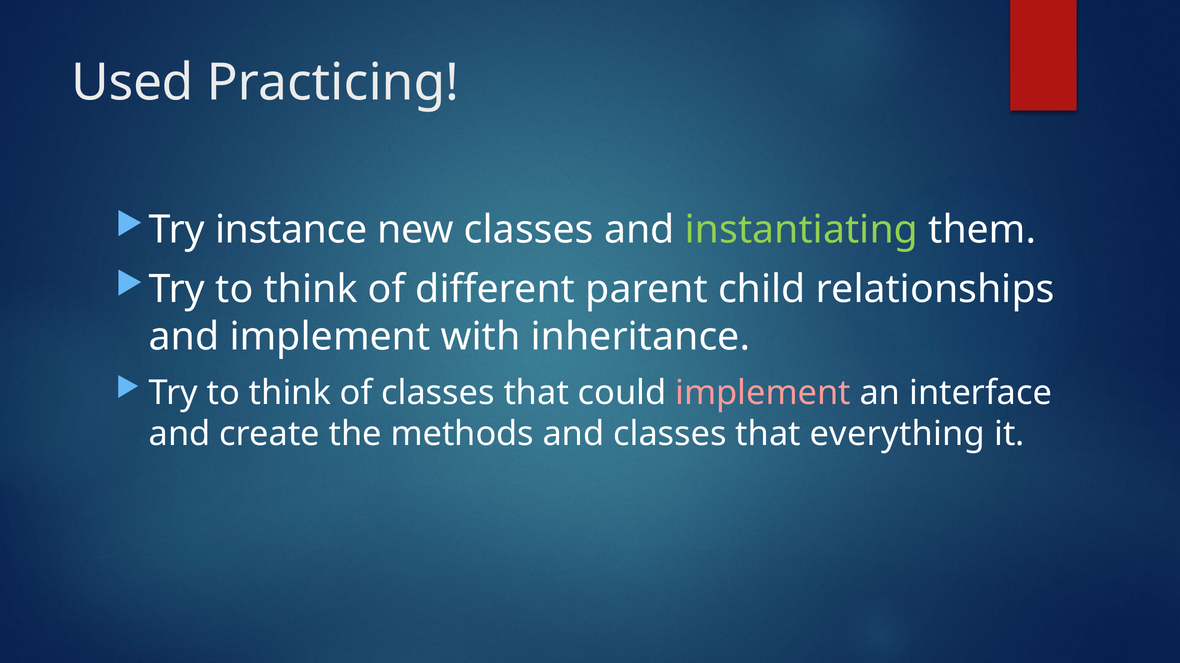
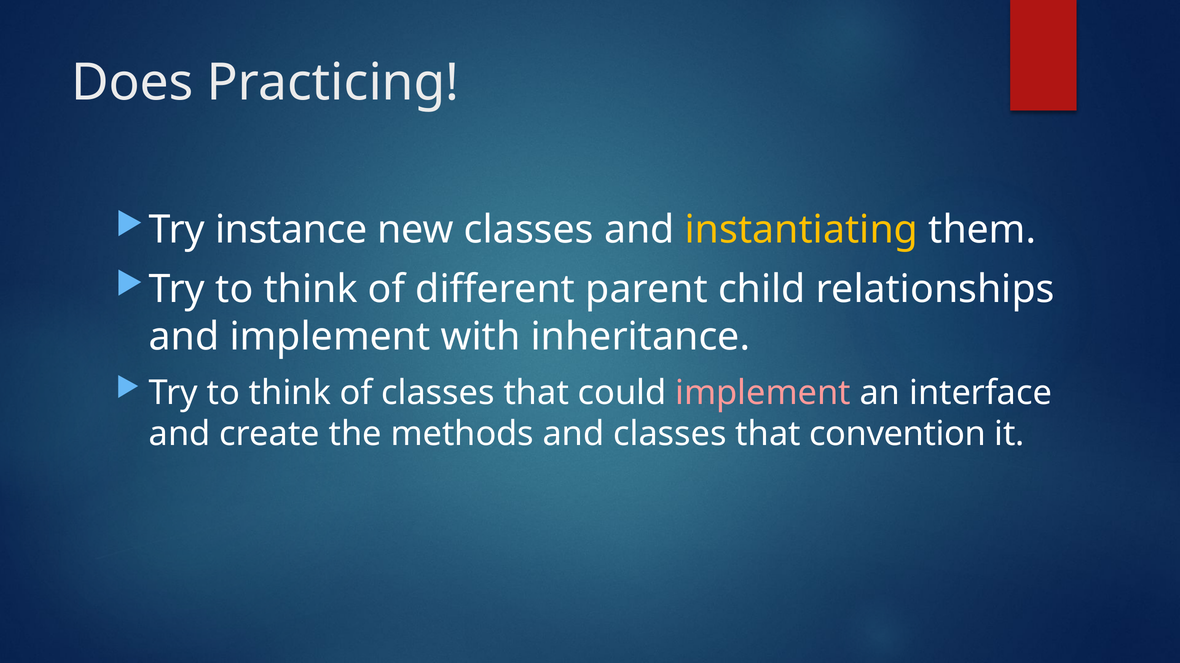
Used: Used -> Does (132, 83)
instantiating colour: light green -> yellow (801, 230)
everything: everything -> convention (898, 434)
